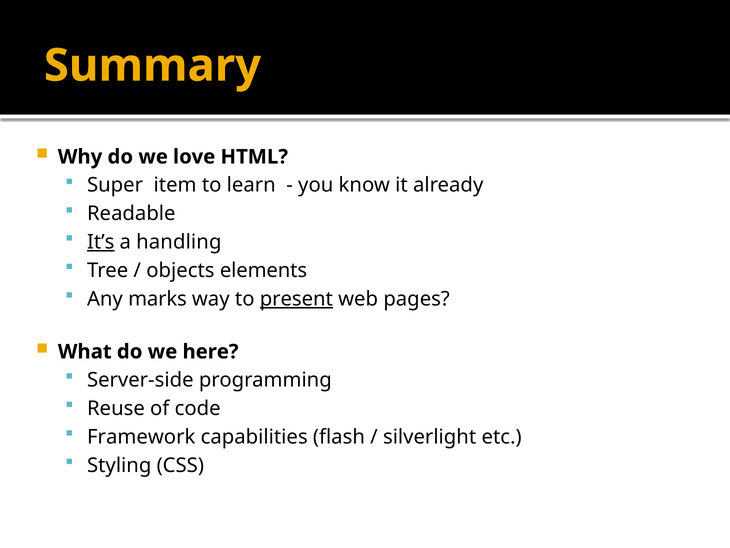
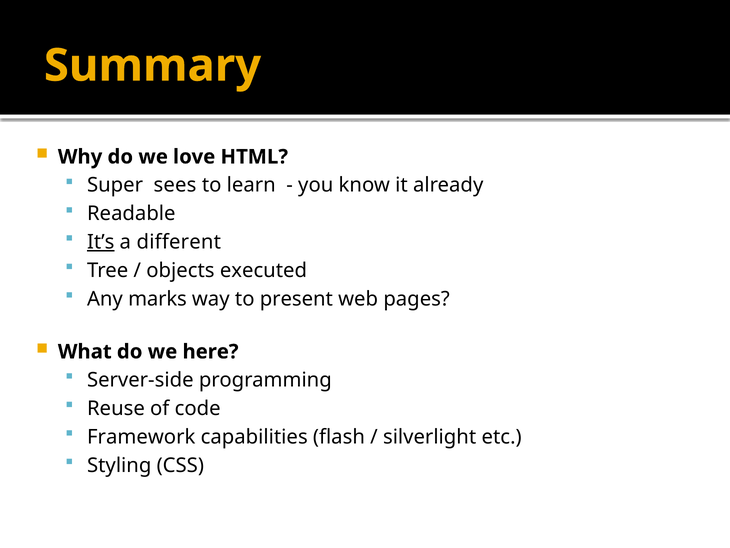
item: item -> sees (175, 185)
handling: handling -> different (179, 242)
elements: elements -> executed (263, 270)
present underline: present -> none (296, 299)
